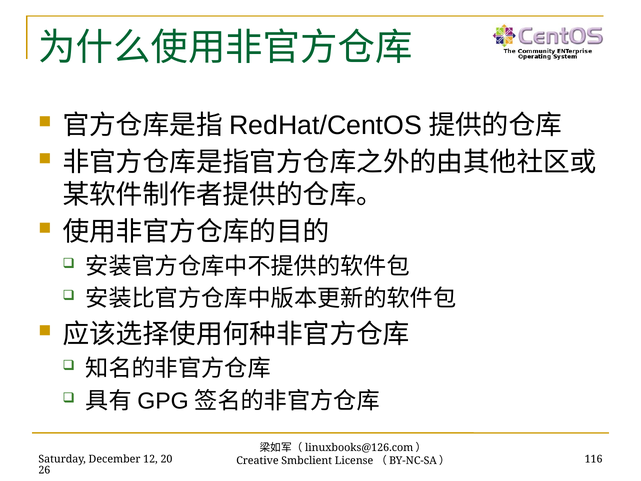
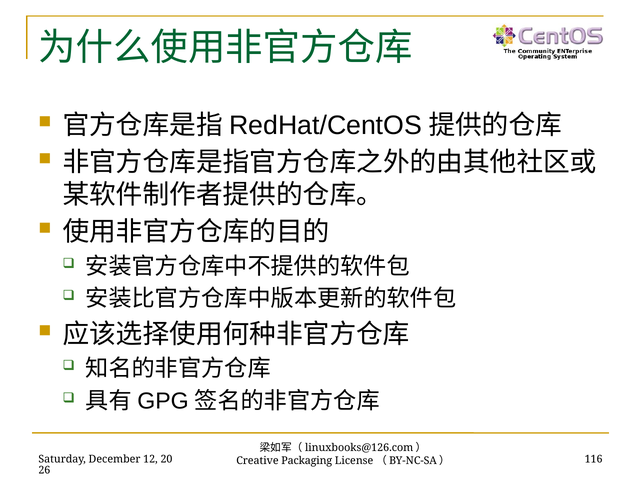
Smbclient: Smbclient -> Packaging (307, 460)
